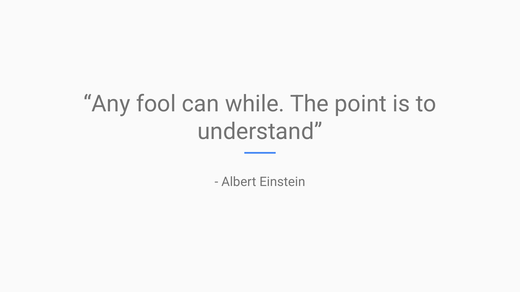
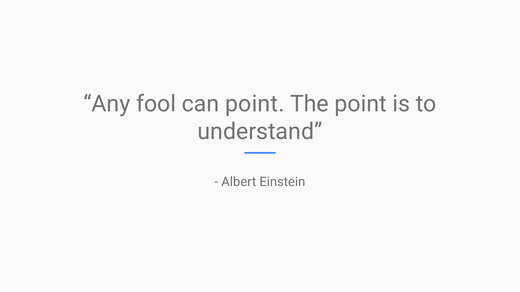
can while: while -> point (255, 104)
